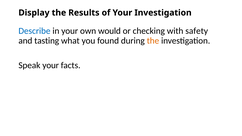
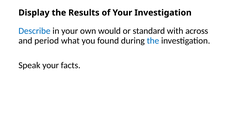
checking: checking -> standard (149, 31)
safety: safety -> across (197, 31)
tasting: tasting -> period (47, 41)
the colour: orange -> blue (153, 41)
